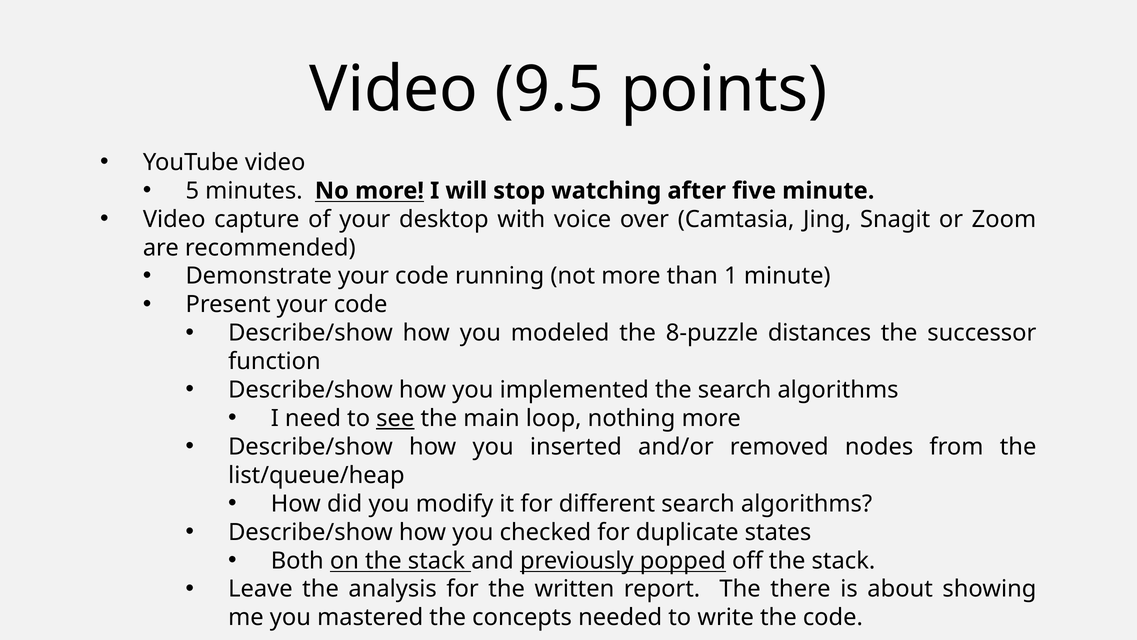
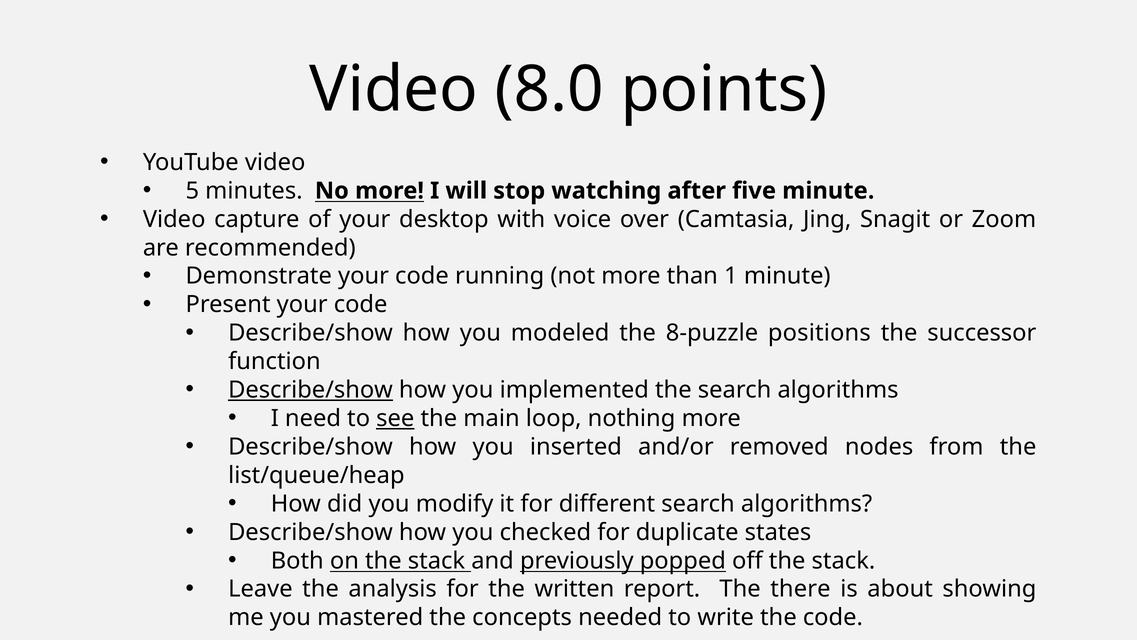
9.5: 9.5 -> 8.0 (549, 90)
distances: distances -> positions (819, 333)
Describe/show underline: none -> present (311, 390)
